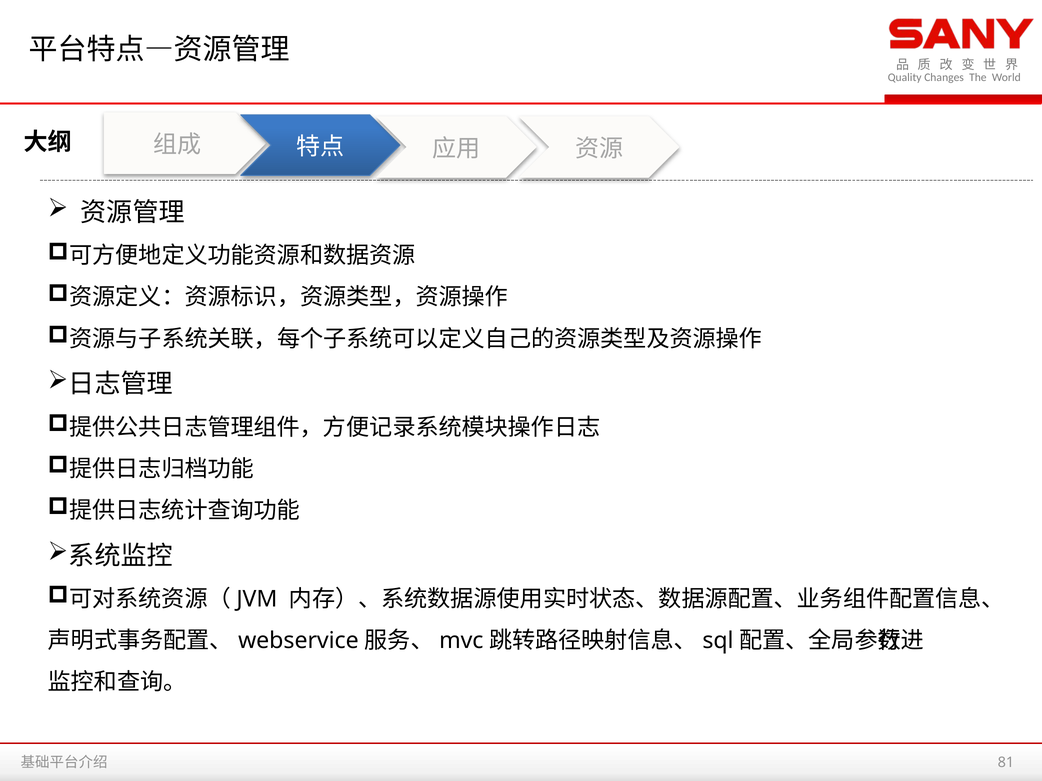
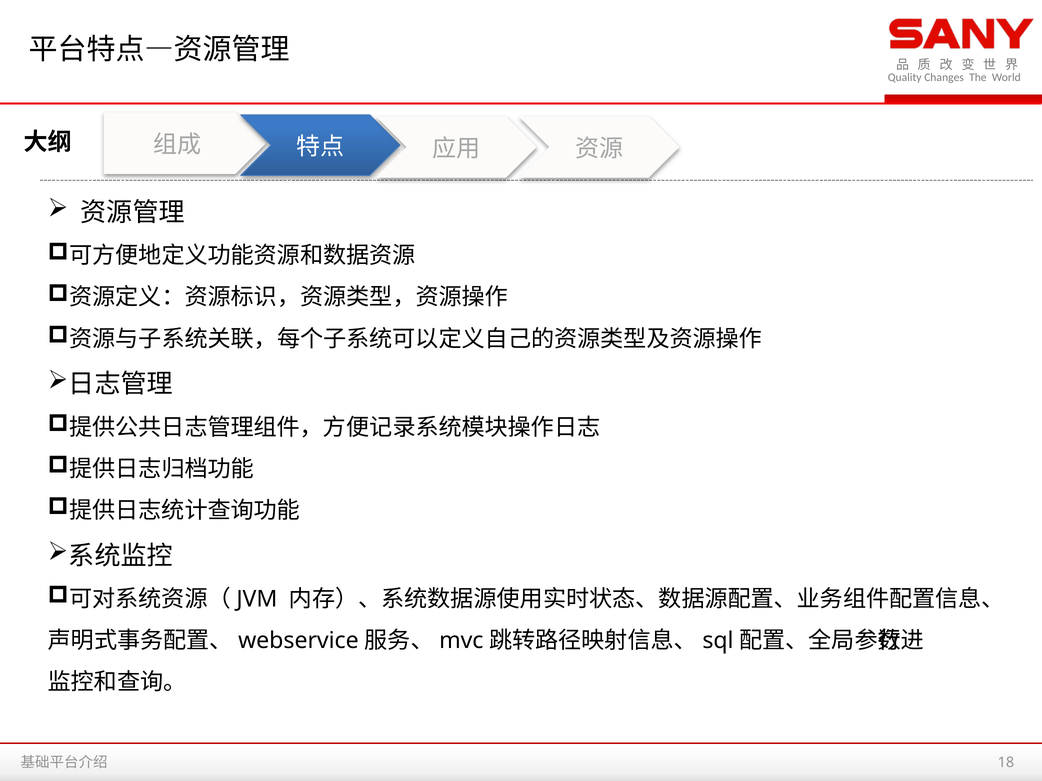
81: 81 -> 18 (1006, 763)
